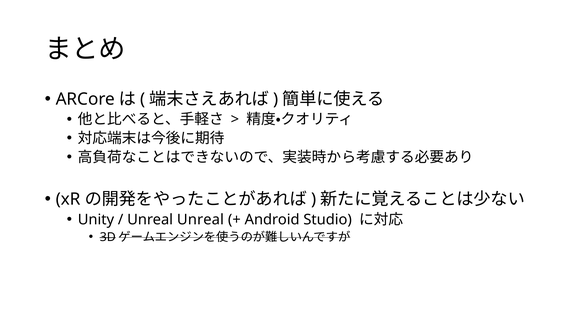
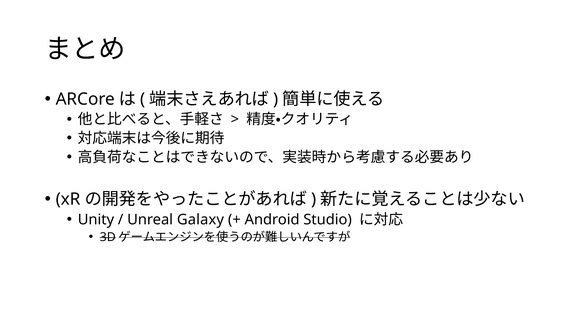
Unreal Unreal: Unreal -> Galaxy (200, 220)
